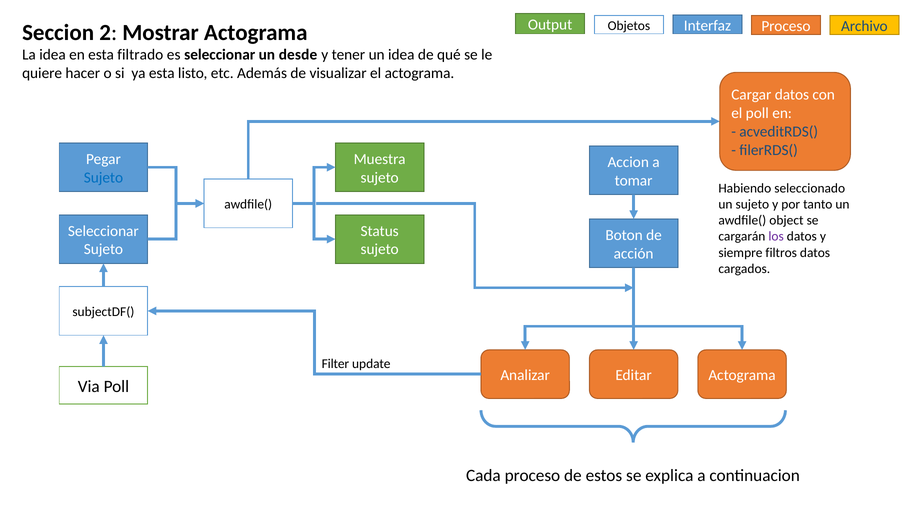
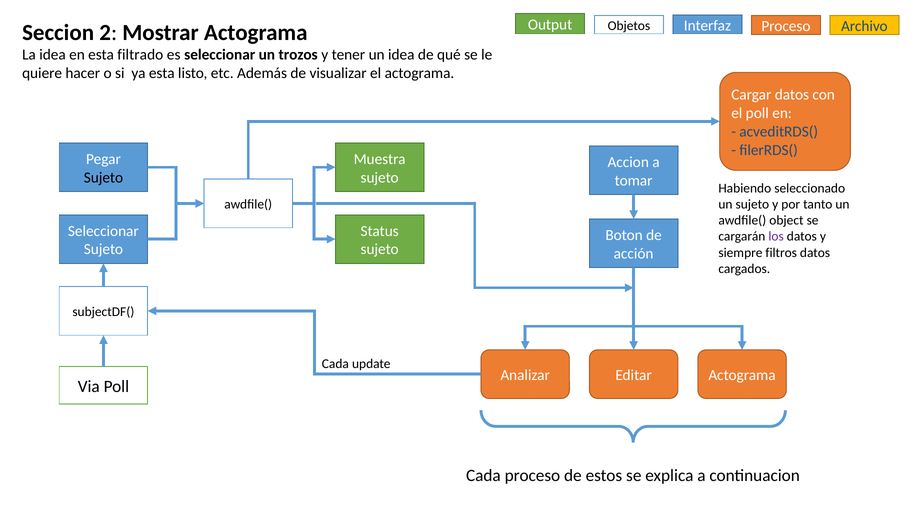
desde: desde -> trozos (298, 55)
Sujeto colour: blue -> black (103, 177)
Filter: Filter -> Cada (335, 363)
